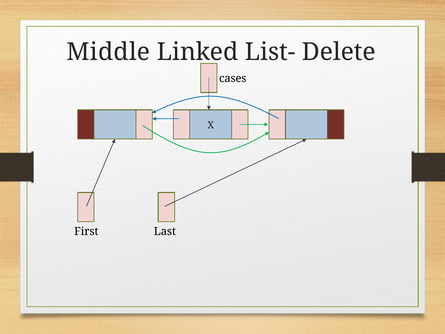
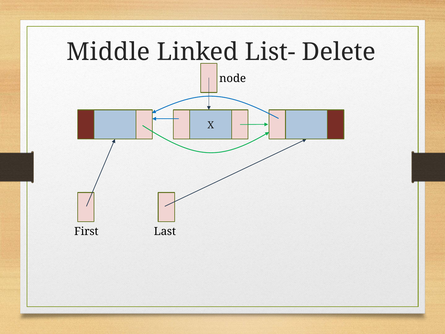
cases: cases -> node (233, 78)
